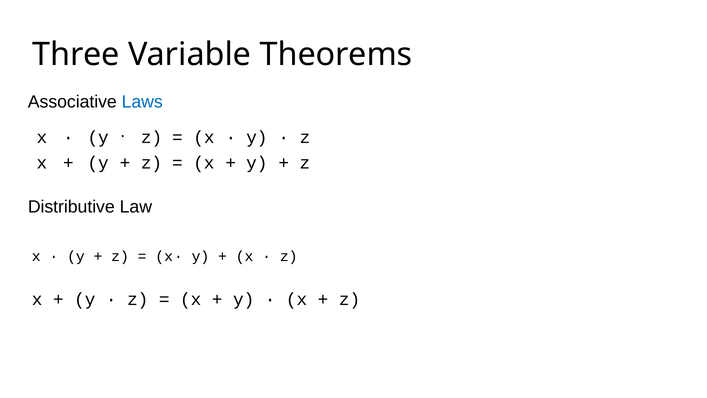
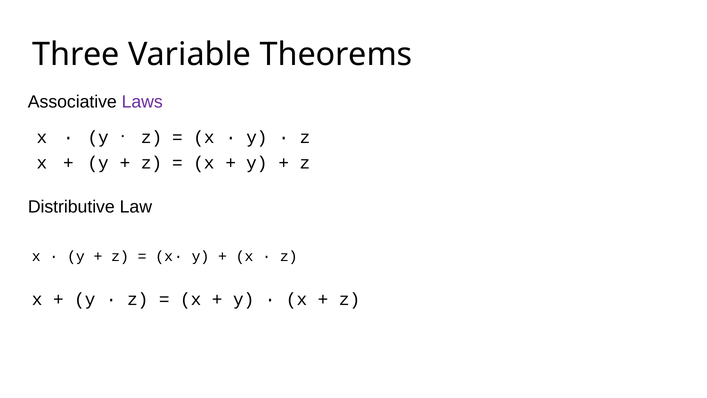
Laws colour: blue -> purple (142, 102)
